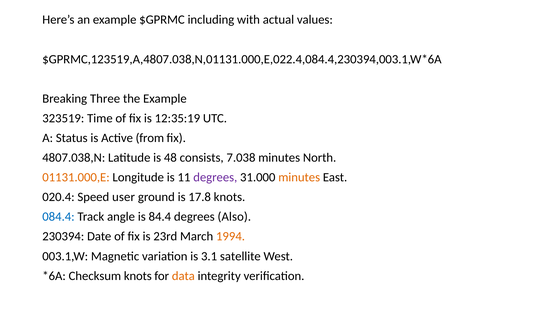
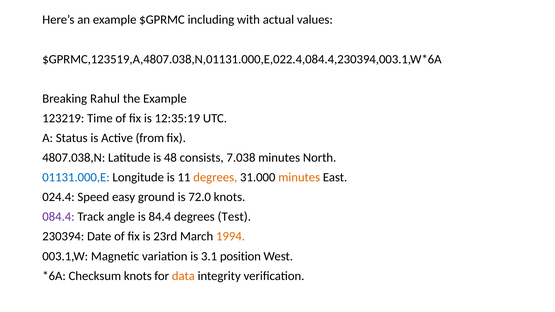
Three: Three -> Rahul (105, 99)
323519: 323519 -> 123219 (63, 118)
01131.000,E colour: orange -> blue (76, 177)
degrees colour: purple -> orange (215, 177)
020.4: 020.4 -> 024.4 (58, 197)
user: user -> easy (124, 197)
17.8: 17.8 -> 72.0 (200, 197)
084.4 colour: blue -> purple (58, 217)
Also: Also -> Test (234, 217)
satellite: satellite -> position (240, 256)
